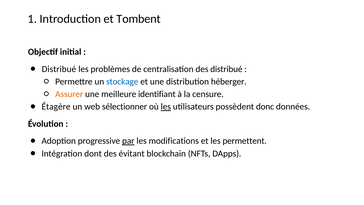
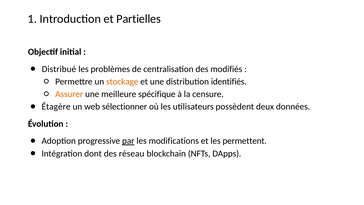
Tombent: Tombent -> Partielles (139, 19)
des distribué: distribué -> modifiés (226, 69)
stockage colour: blue -> orange (122, 81)
héberger: héberger -> identifiés (229, 81)
identifiant: identifiant -> spécifique (157, 94)
les underline: present -> none (166, 107)
donc: donc -> deux (265, 107)
évitant: évitant -> réseau (132, 153)
